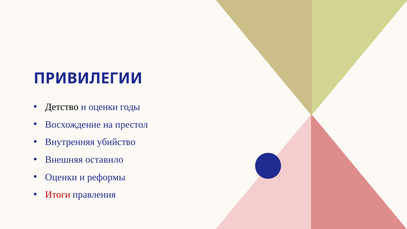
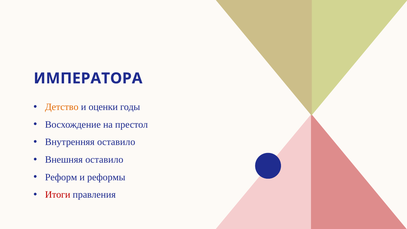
ПРИВИЛЕГИИ: ПРИВИЛЕГИИ -> ИМПЕРАТОРА (88, 78)
Детство colour: black -> orange (62, 107)
Внутренняя убийство: убийство -> оставило (116, 142)
Оценки: Оценки -> Реформ (61, 177)
